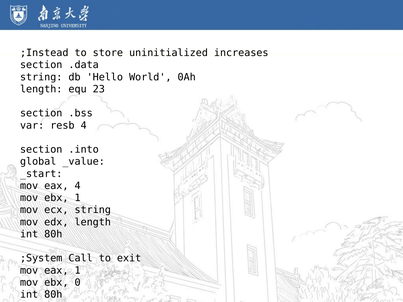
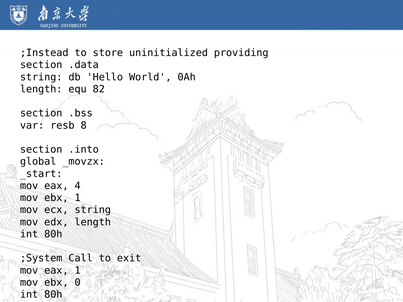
increases: increases -> providing (241, 53)
23: 23 -> 82 (99, 89)
resb 4: 4 -> 8 (84, 126)
_value: _value -> _movzx (84, 162)
